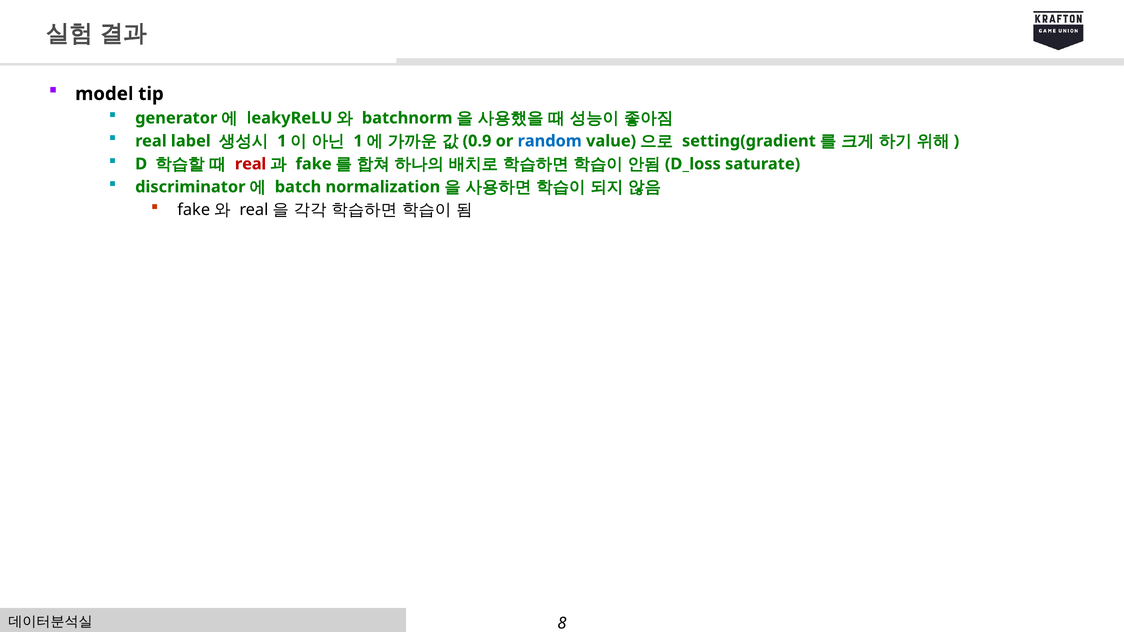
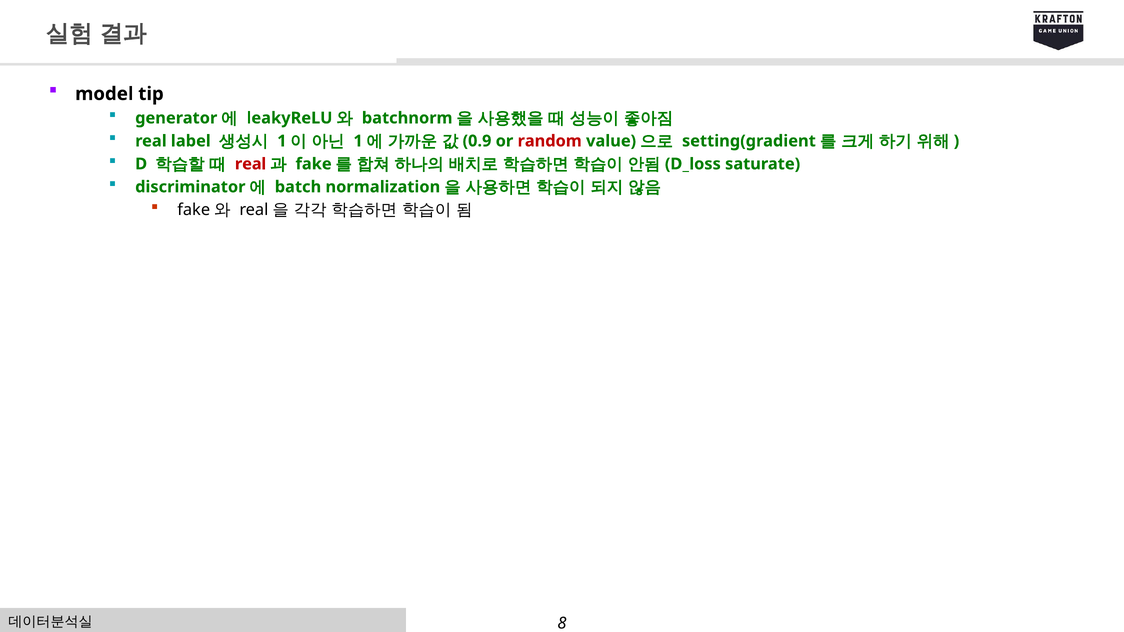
random colour: blue -> red (550, 141)
